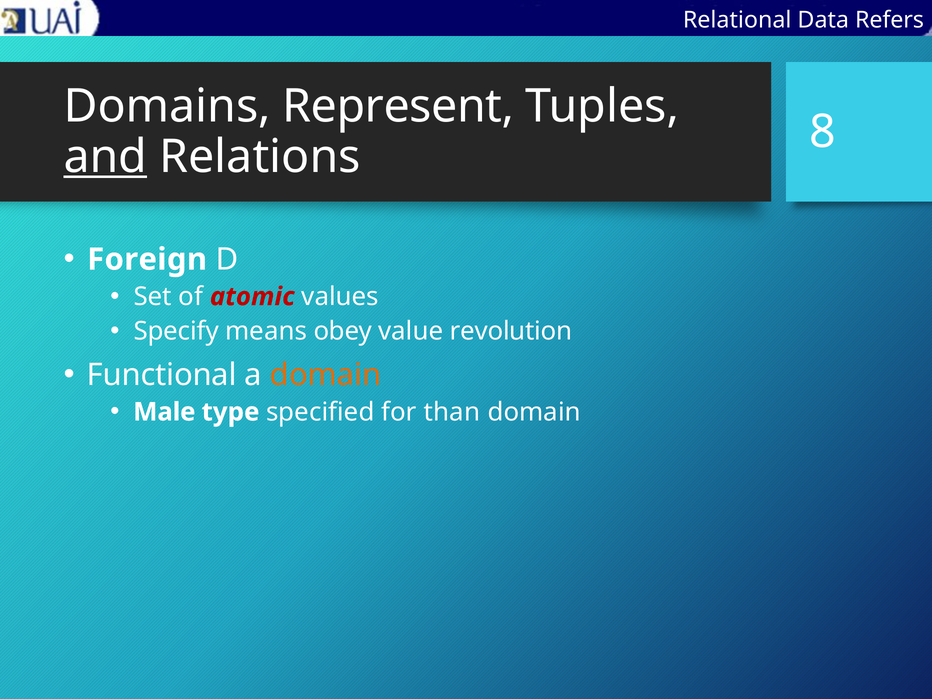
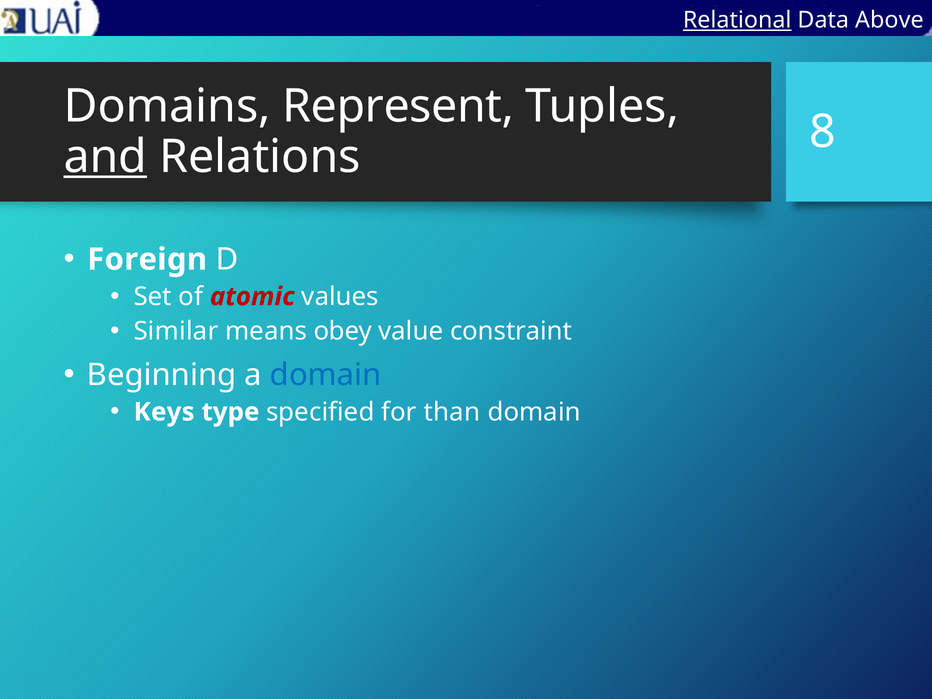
Relational underline: none -> present (737, 20)
Refers: Refers -> Above (889, 20)
Specify: Specify -> Similar (176, 331)
revolution: revolution -> constraint (511, 331)
Functional: Functional -> Beginning (162, 375)
domain colour: orange -> blue (326, 375)
Male: Male -> Keys (164, 412)
